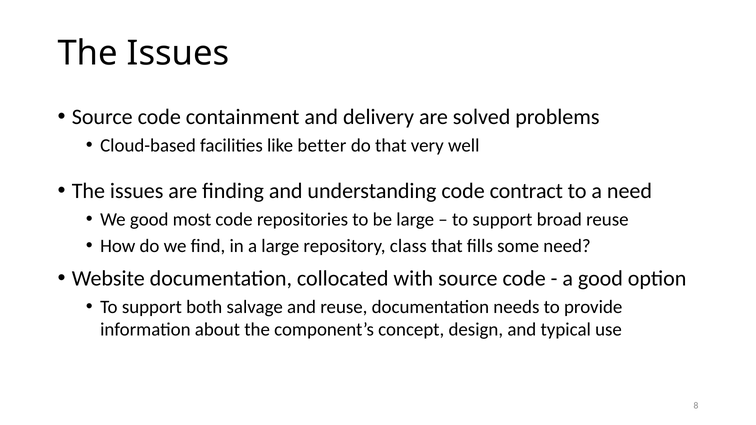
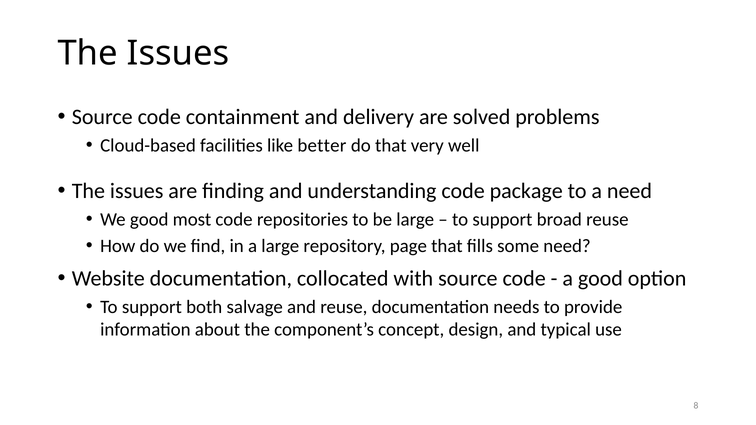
contract: contract -> package (526, 191)
class: class -> page (408, 246)
